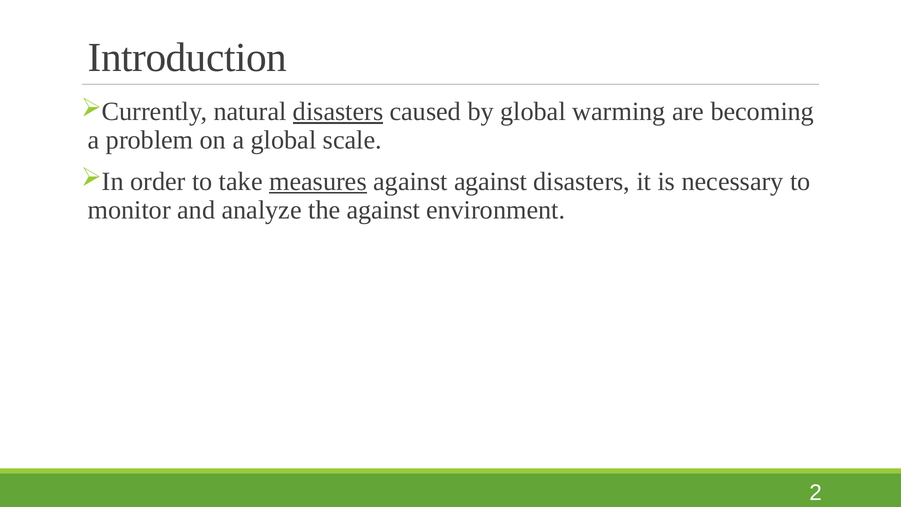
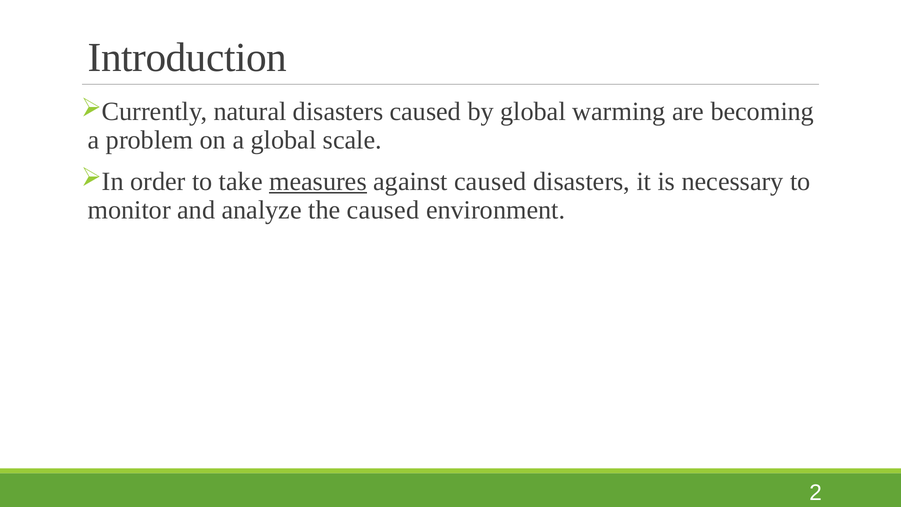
disasters underline: present -> none (338, 112)
against against: against -> caused (490, 182)
the against: against -> caused (383, 210)
